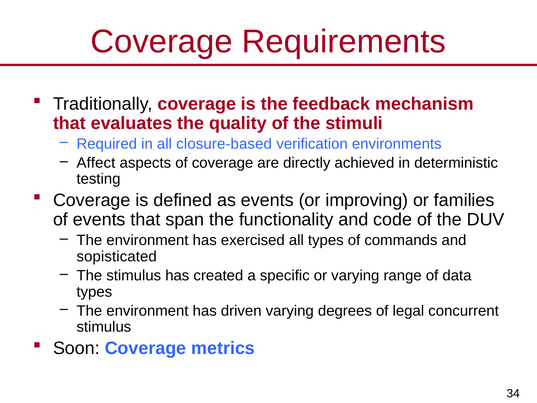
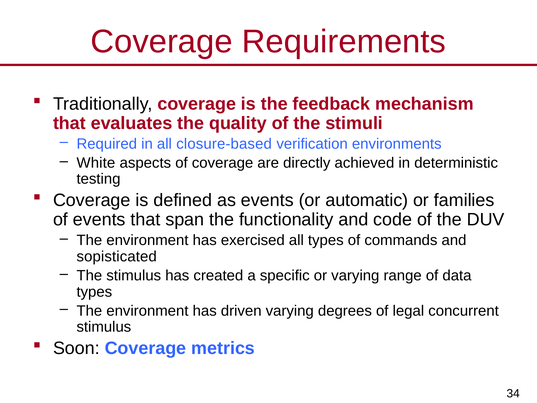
Affect: Affect -> White (96, 163)
improving: improving -> automatic (367, 200)
